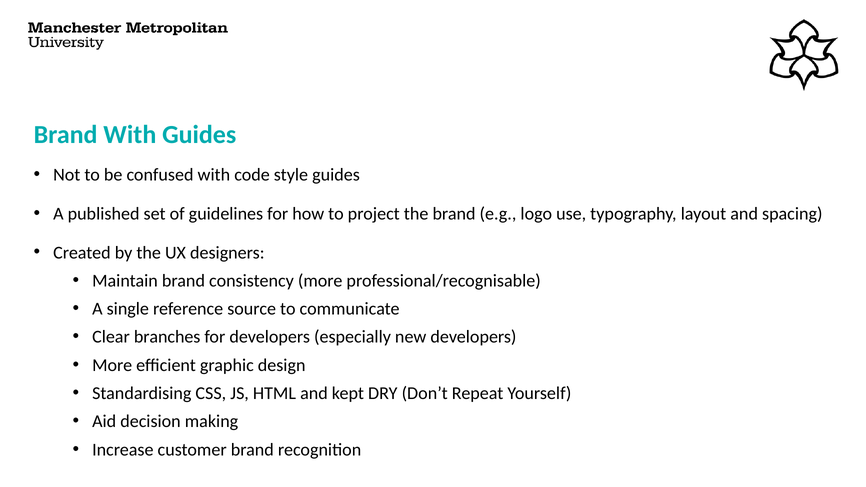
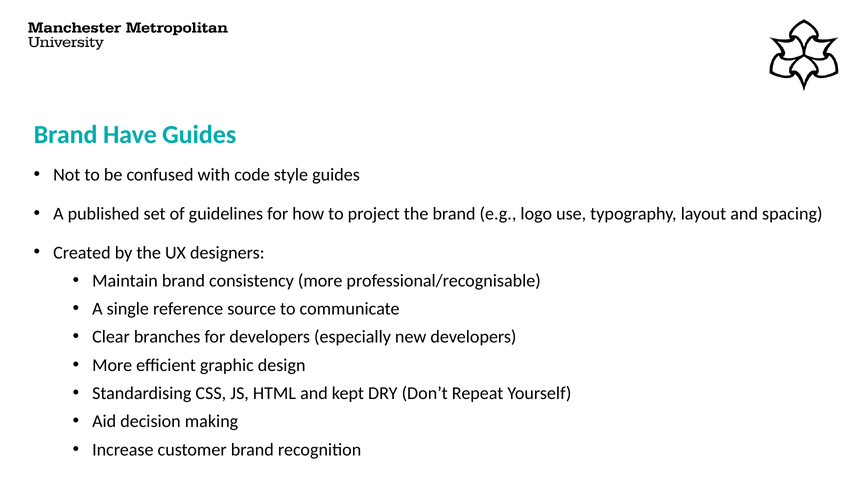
Brand With: With -> Have (130, 135)
